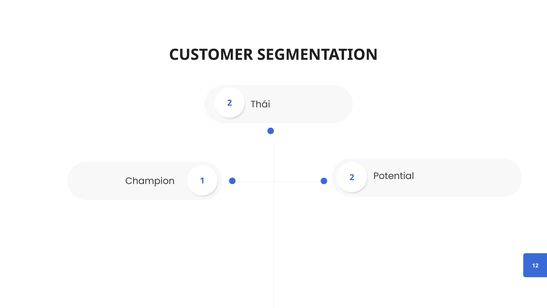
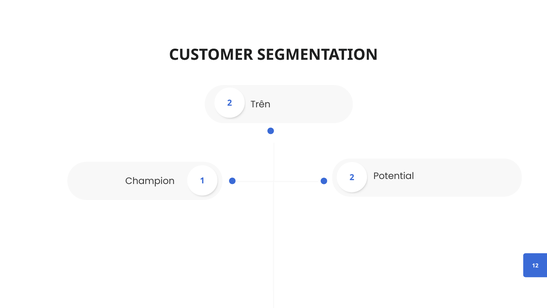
Thái: Thái -> Trên (260, 104)
